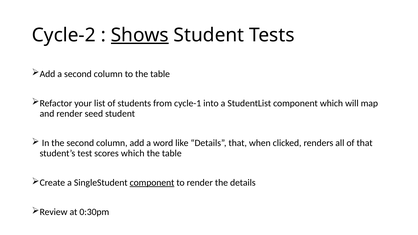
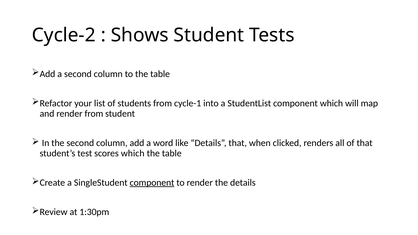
Shows underline: present -> none (140, 35)
render seed: seed -> from (94, 114)
0:30pm: 0:30pm -> 1:30pm (94, 212)
